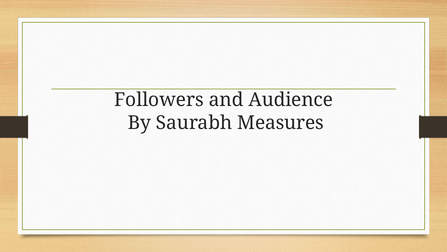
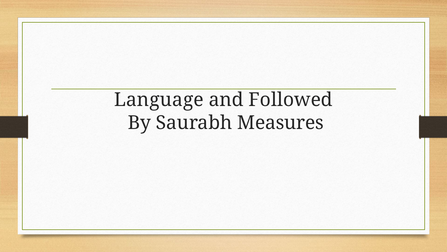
Followers: Followers -> Language (159, 100)
Audience: Audience -> Followed (291, 100)
